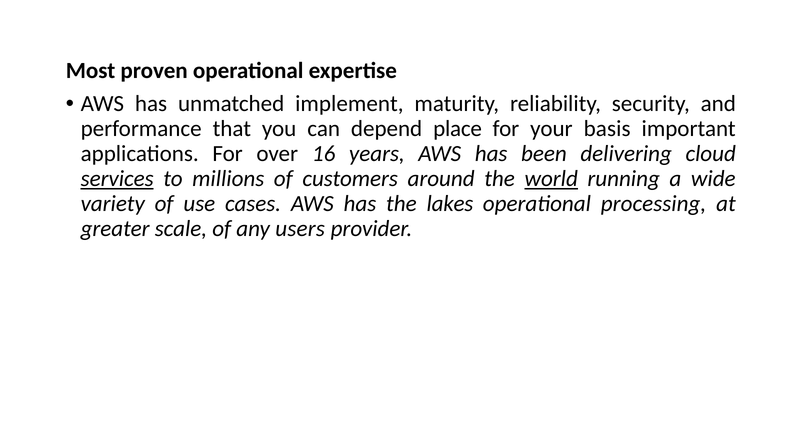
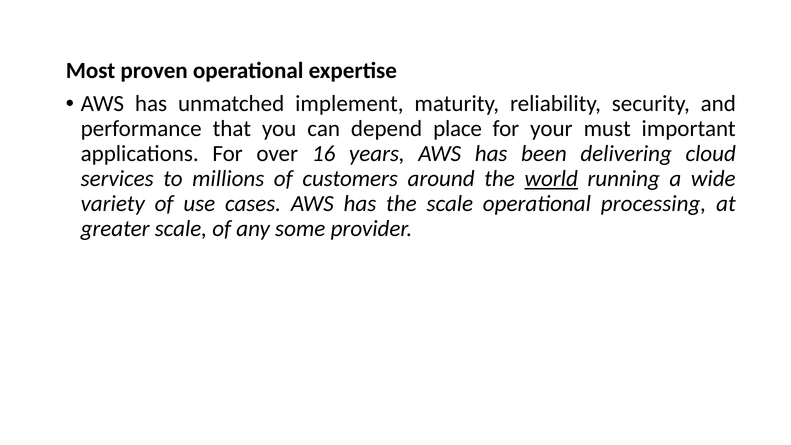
basis: basis -> must (607, 129)
services underline: present -> none (117, 179)
the lakes: lakes -> scale (450, 204)
users: users -> some (300, 228)
